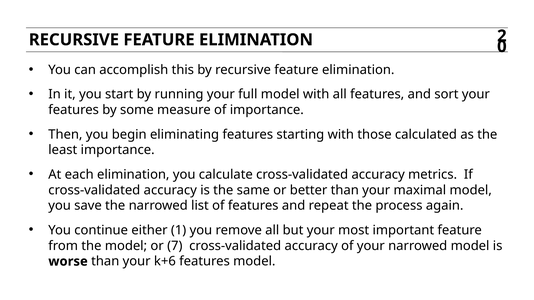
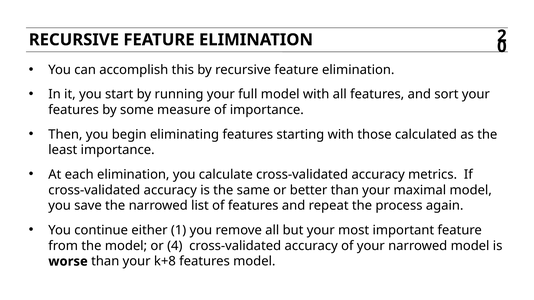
7: 7 -> 4 (175, 246)
k+6: k+6 -> k+8 (165, 261)
